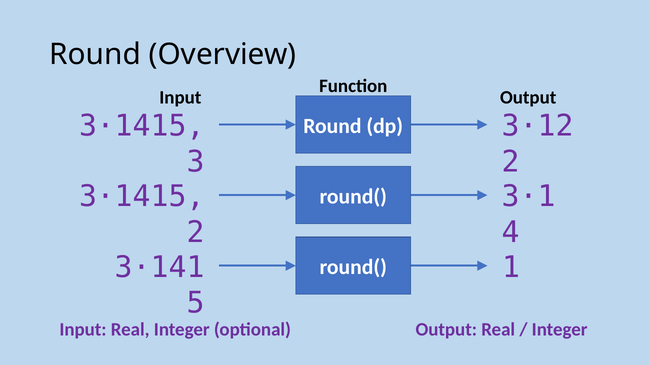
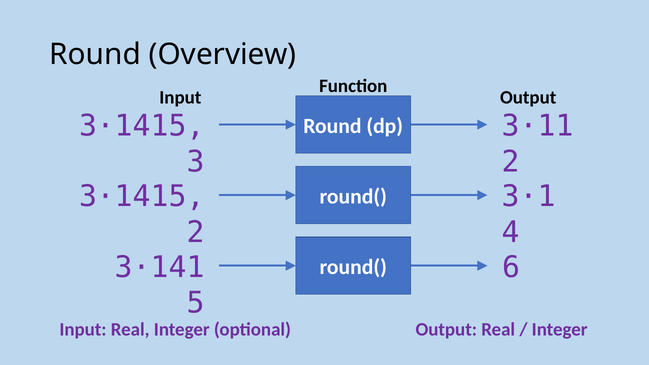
3·12: 3·12 -> 3·11 (538, 126)
1: 1 -> 6 (511, 267)
